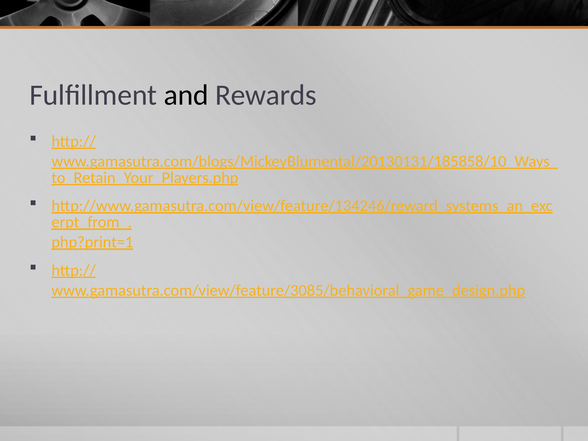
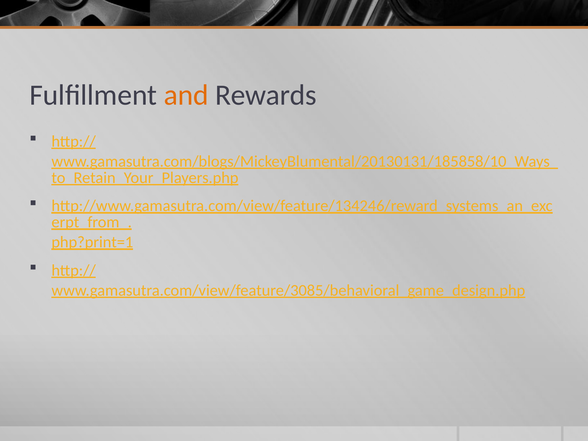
and colour: black -> orange (186, 95)
